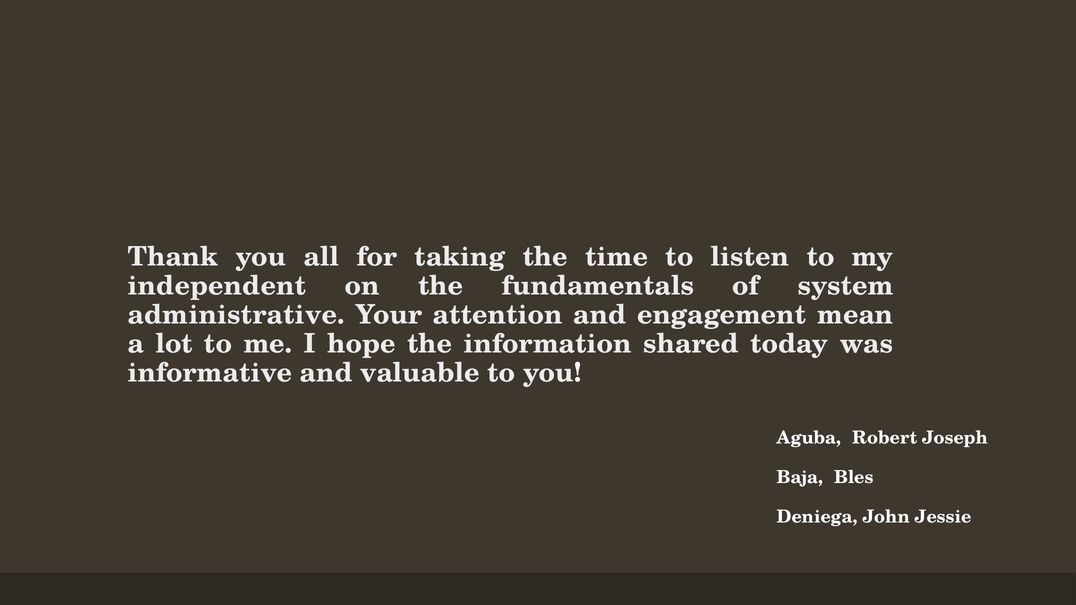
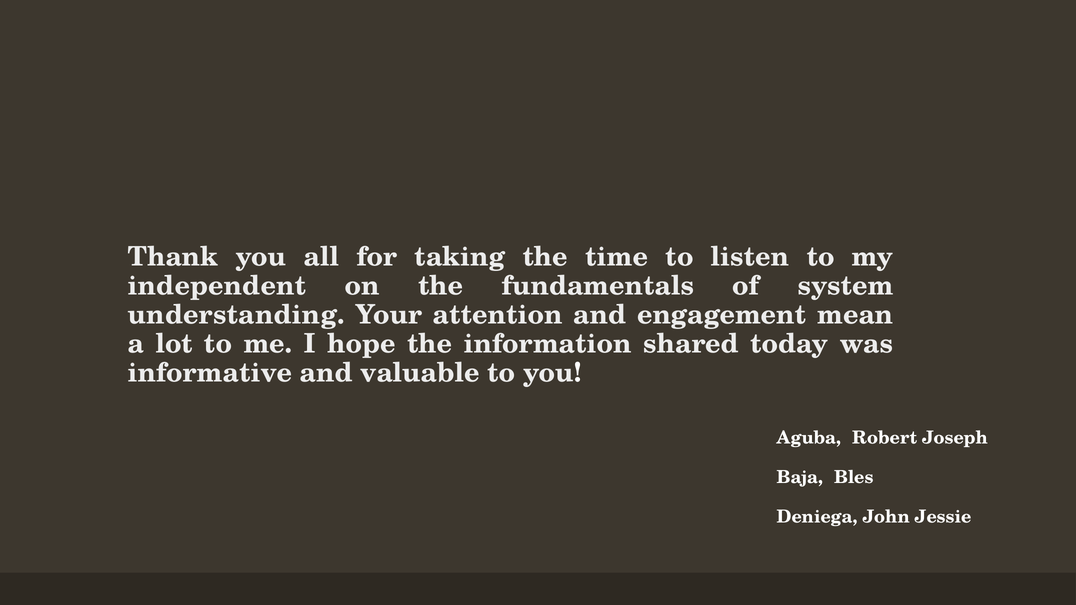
administrative: administrative -> understanding (236, 315)
